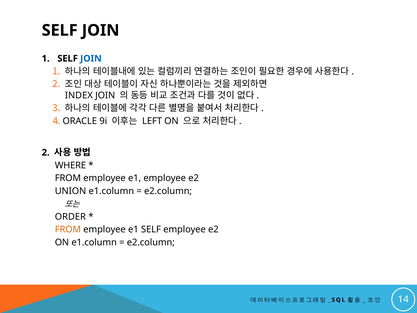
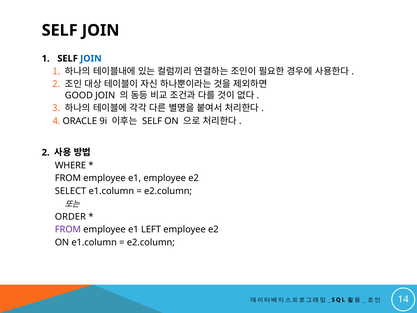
INDEX: INDEX -> GOOD (79, 95)
LEFT: LEFT -> SELF (152, 121)
UNION: UNION -> SELECT (71, 191)
FROM colour: orange -> purple (68, 229)
e1 SELF: SELF -> LEFT (151, 229)
